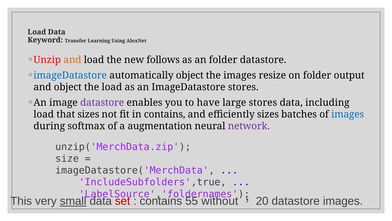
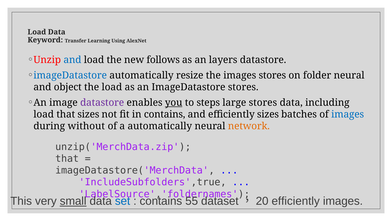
and colour: orange -> blue (72, 60)
an folder: folder -> layers (223, 60)
automatically object: object -> resize (190, 75)
images resize: resize -> stores (272, 75)
folder output: output -> neural (349, 75)
you underline: none -> present (174, 102)
have: have -> steps (208, 102)
softmax: softmax -> without (86, 126)
a augmentation: augmentation -> automatically (160, 126)
network colour: purple -> orange (249, 126)
size: size -> that (67, 158)
set colour: red -> blue (123, 201)
without: without -> dataset (220, 201)
datastore: datastore -> efficiently (296, 201)
